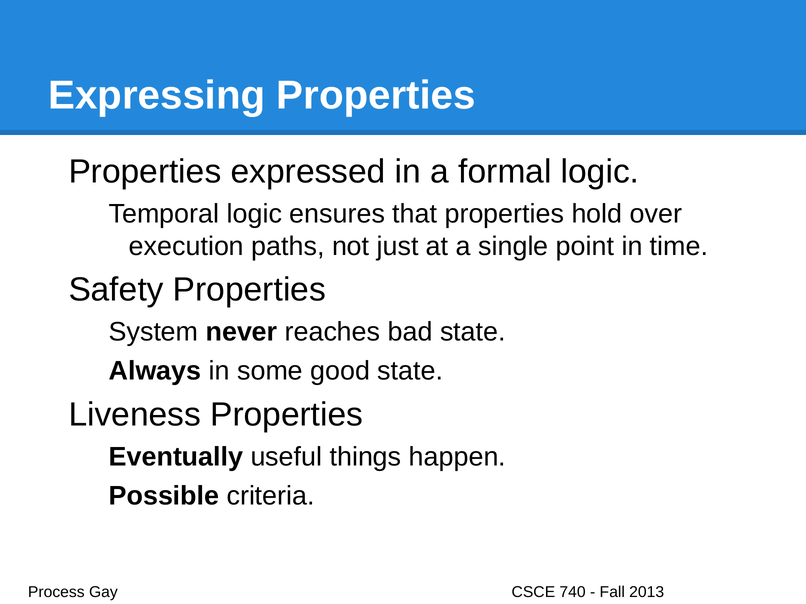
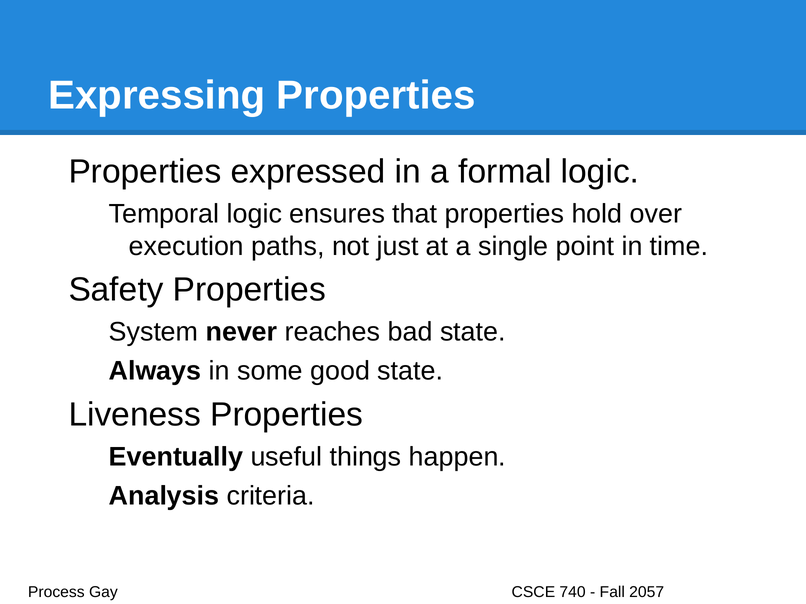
Possible: Possible -> Analysis (164, 496)
2013: 2013 -> 2057 (647, 593)
